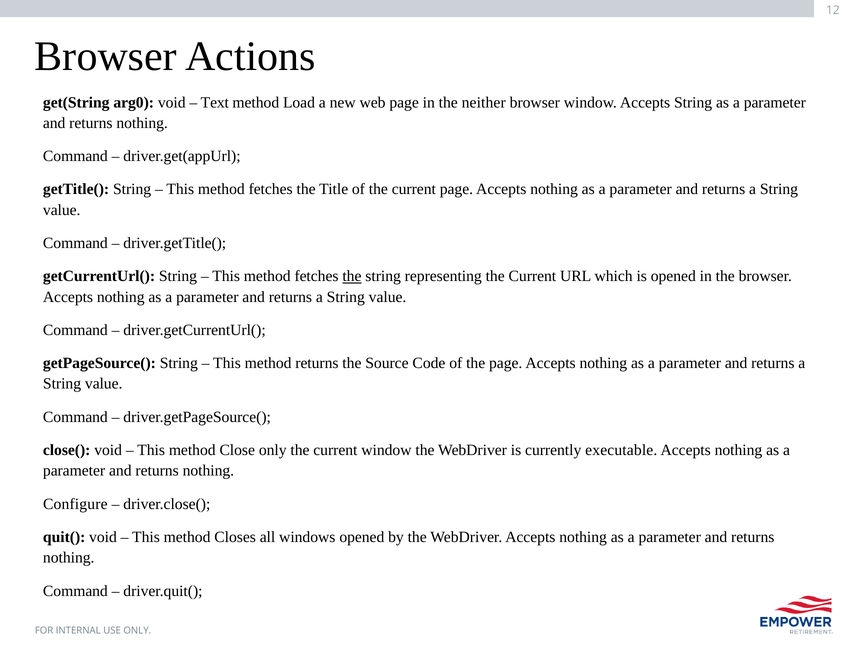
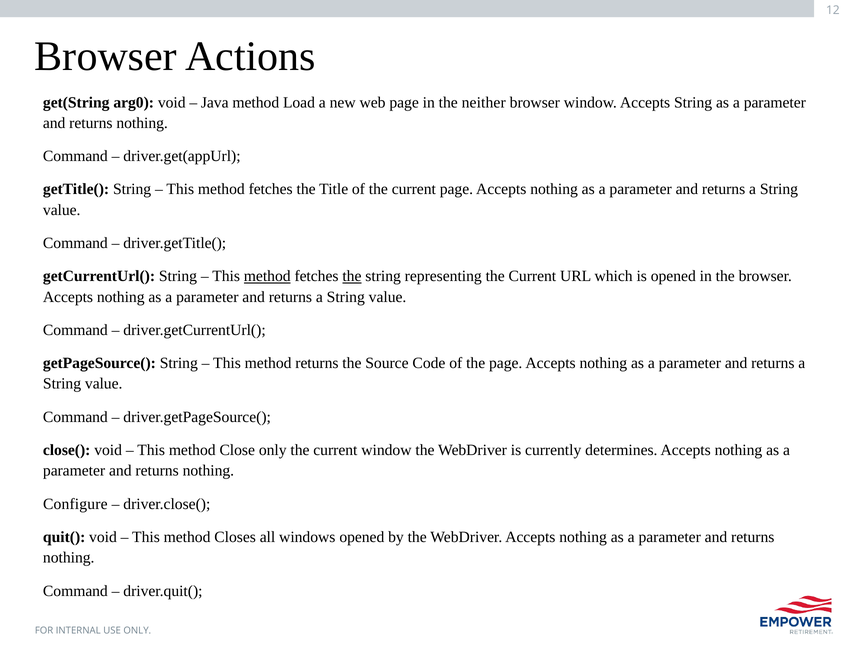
Text: Text -> Java (215, 102)
method underline: none -> present (267, 276)
executable: executable -> determines (621, 450)
